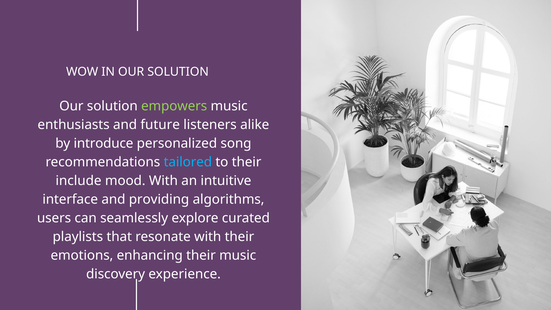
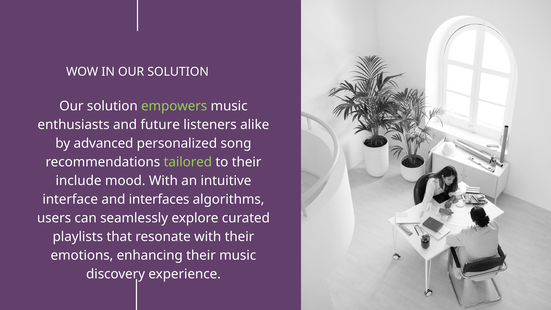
introduce: introduce -> advanced (103, 143)
tailored colour: light blue -> light green (188, 162)
providing: providing -> interfaces (159, 199)
